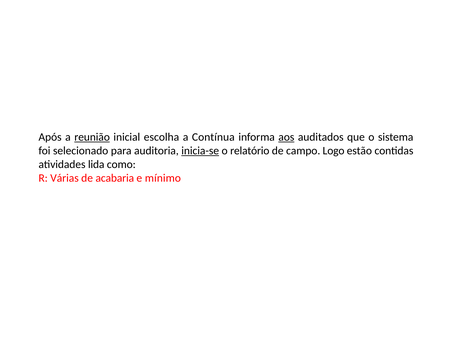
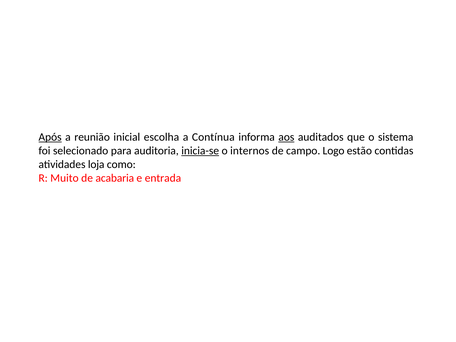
Após underline: none -> present (50, 137)
reunião underline: present -> none (92, 137)
relatório: relatório -> internos (250, 151)
lida: lida -> loja (96, 164)
Várias: Várias -> Muito (65, 178)
mínimo: mínimo -> entrada (163, 178)
